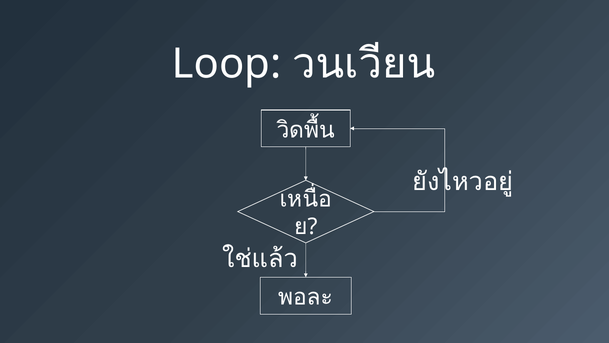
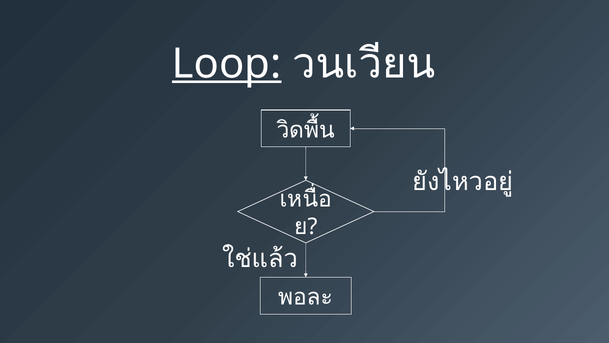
Loop underline: none -> present (227, 64)
